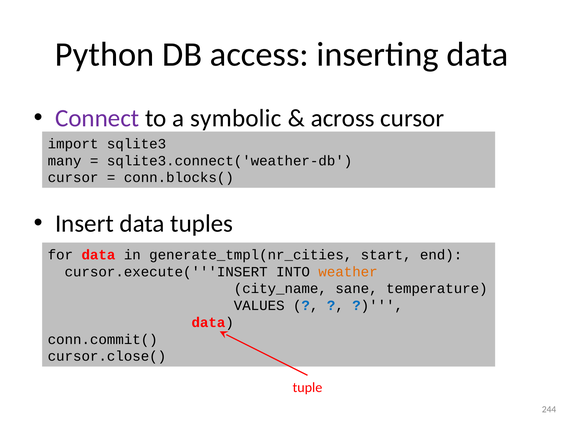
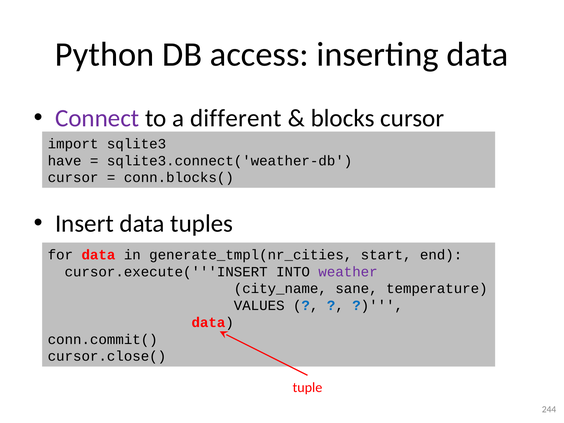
symbolic: symbolic -> different (236, 118)
across: across -> blocks (343, 118)
many: many -> have (65, 161)
weather colour: orange -> purple (348, 272)
